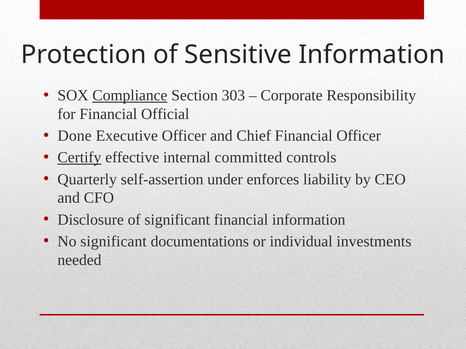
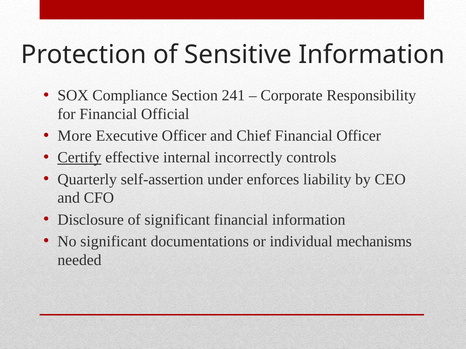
Compliance underline: present -> none (130, 96)
303: 303 -> 241 (233, 96)
Done: Done -> More (75, 136)
committed: committed -> incorrectly (248, 158)
investments: investments -> mechanisms (374, 242)
